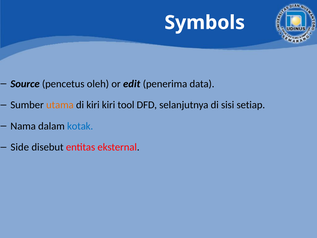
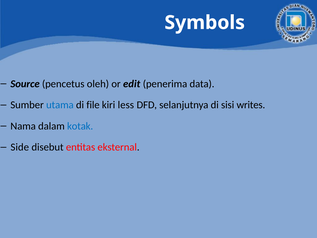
utama colour: orange -> blue (60, 105)
di kiri: kiri -> file (93, 105)
tool: tool -> less (126, 105)
setiap: setiap -> writes (251, 105)
